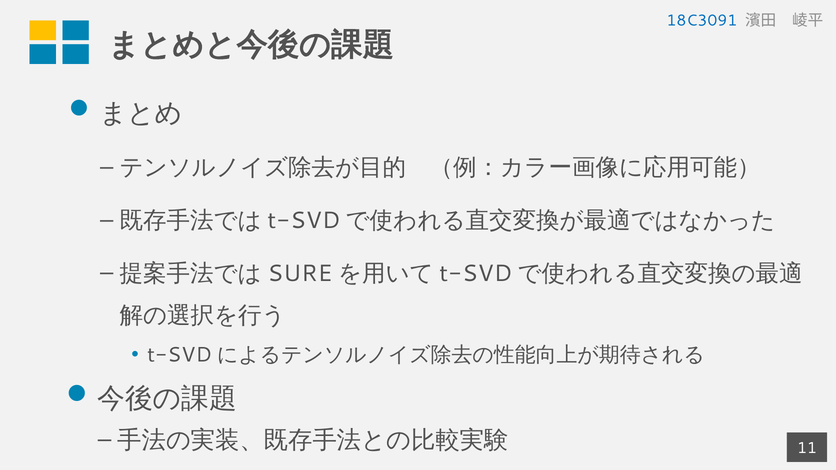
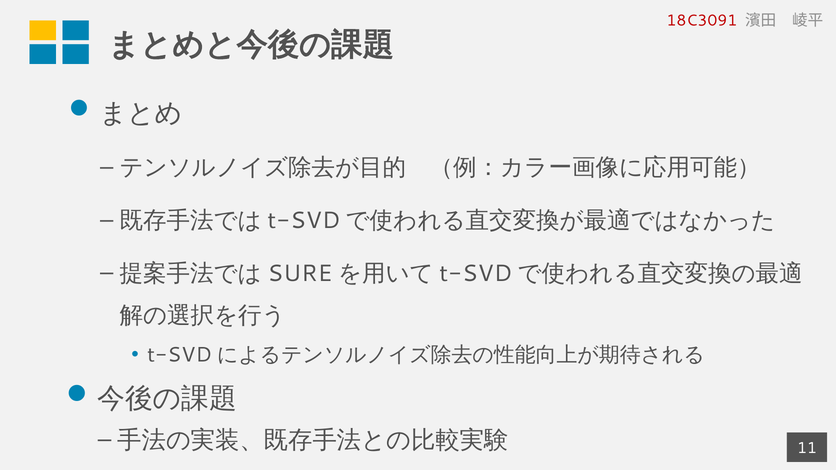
18C3091 colour: blue -> red (702, 20)
